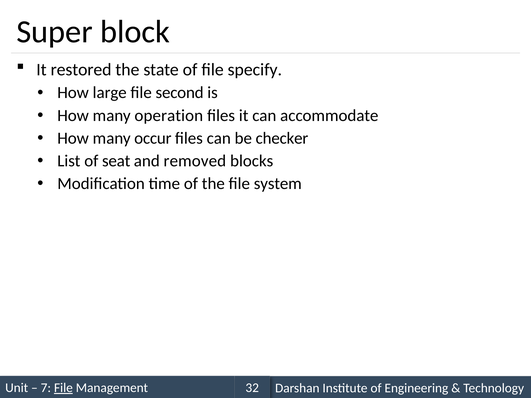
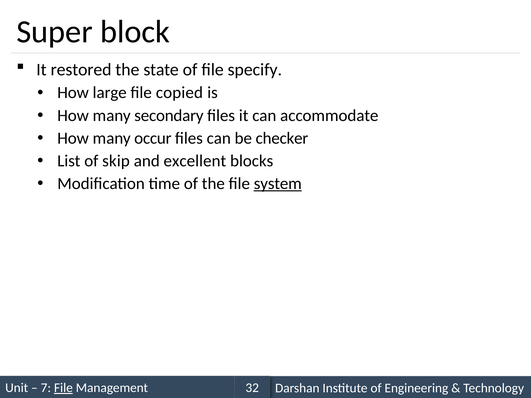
second: second -> copied (179, 93)
operation: operation -> secondary (169, 116)
seat: seat -> skip (116, 161)
removed: removed -> excellent (195, 161)
system underline: none -> present (278, 184)
